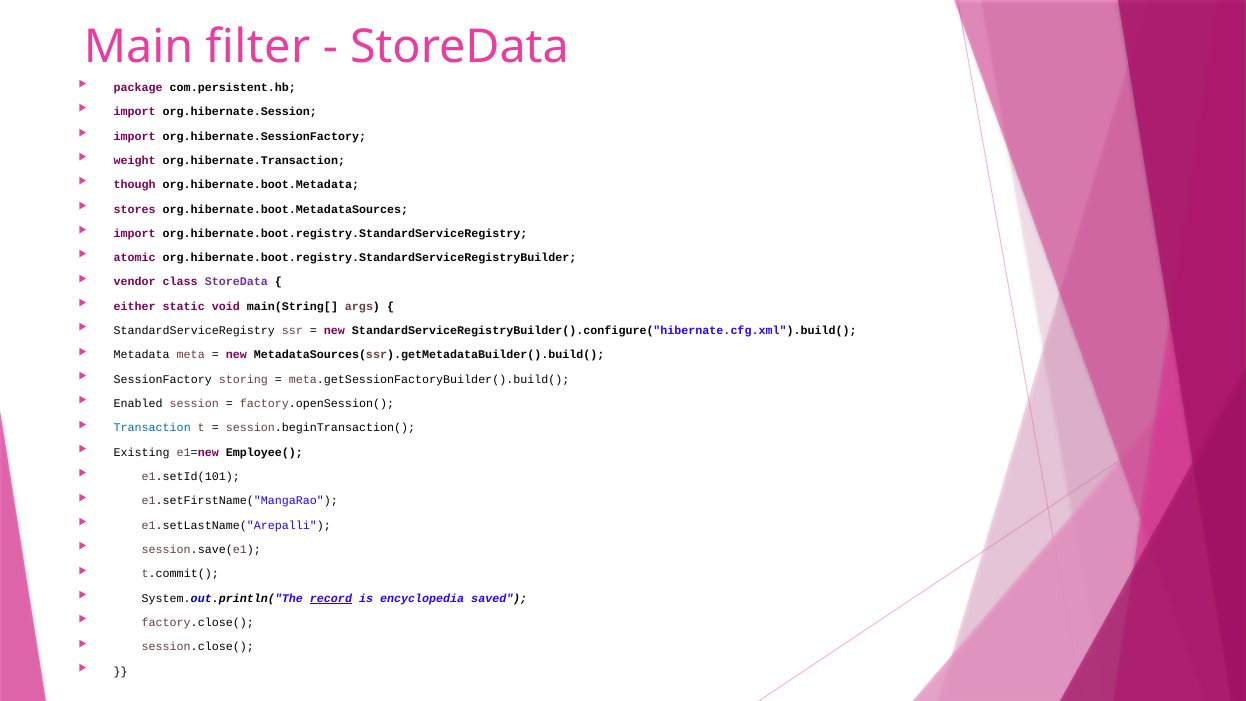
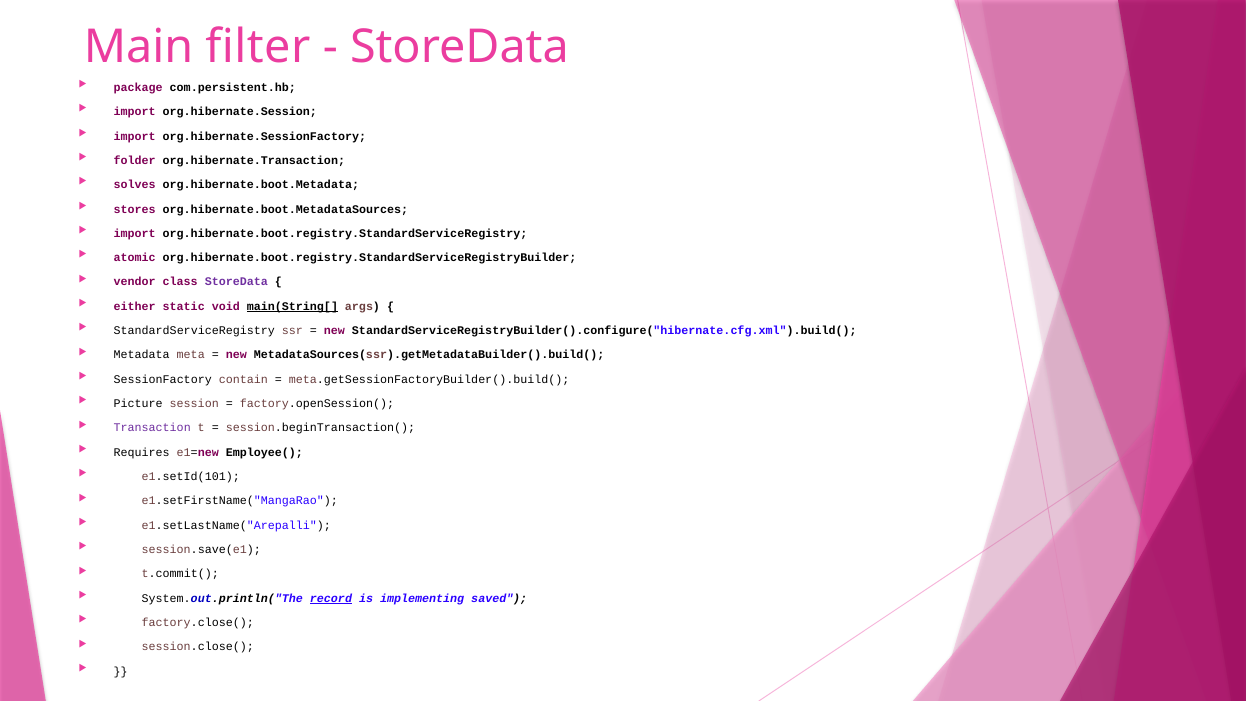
weight: weight -> folder (135, 160)
though: though -> solves (135, 185)
main(String[ underline: none -> present (292, 306)
storing: storing -> contain (243, 379)
Enabled: Enabled -> Picture (138, 404)
Transaction colour: blue -> purple (152, 428)
Existing: Existing -> Requires (142, 452)
encyclopedia: encyclopedia -> implementing (422, 598)
